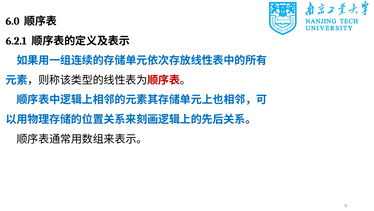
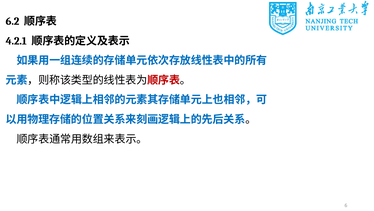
6.0: 6.0 -> 6.2 (12, 21)
6.2.1: 6.2.1 -> 4.2.1 (16, 41)
